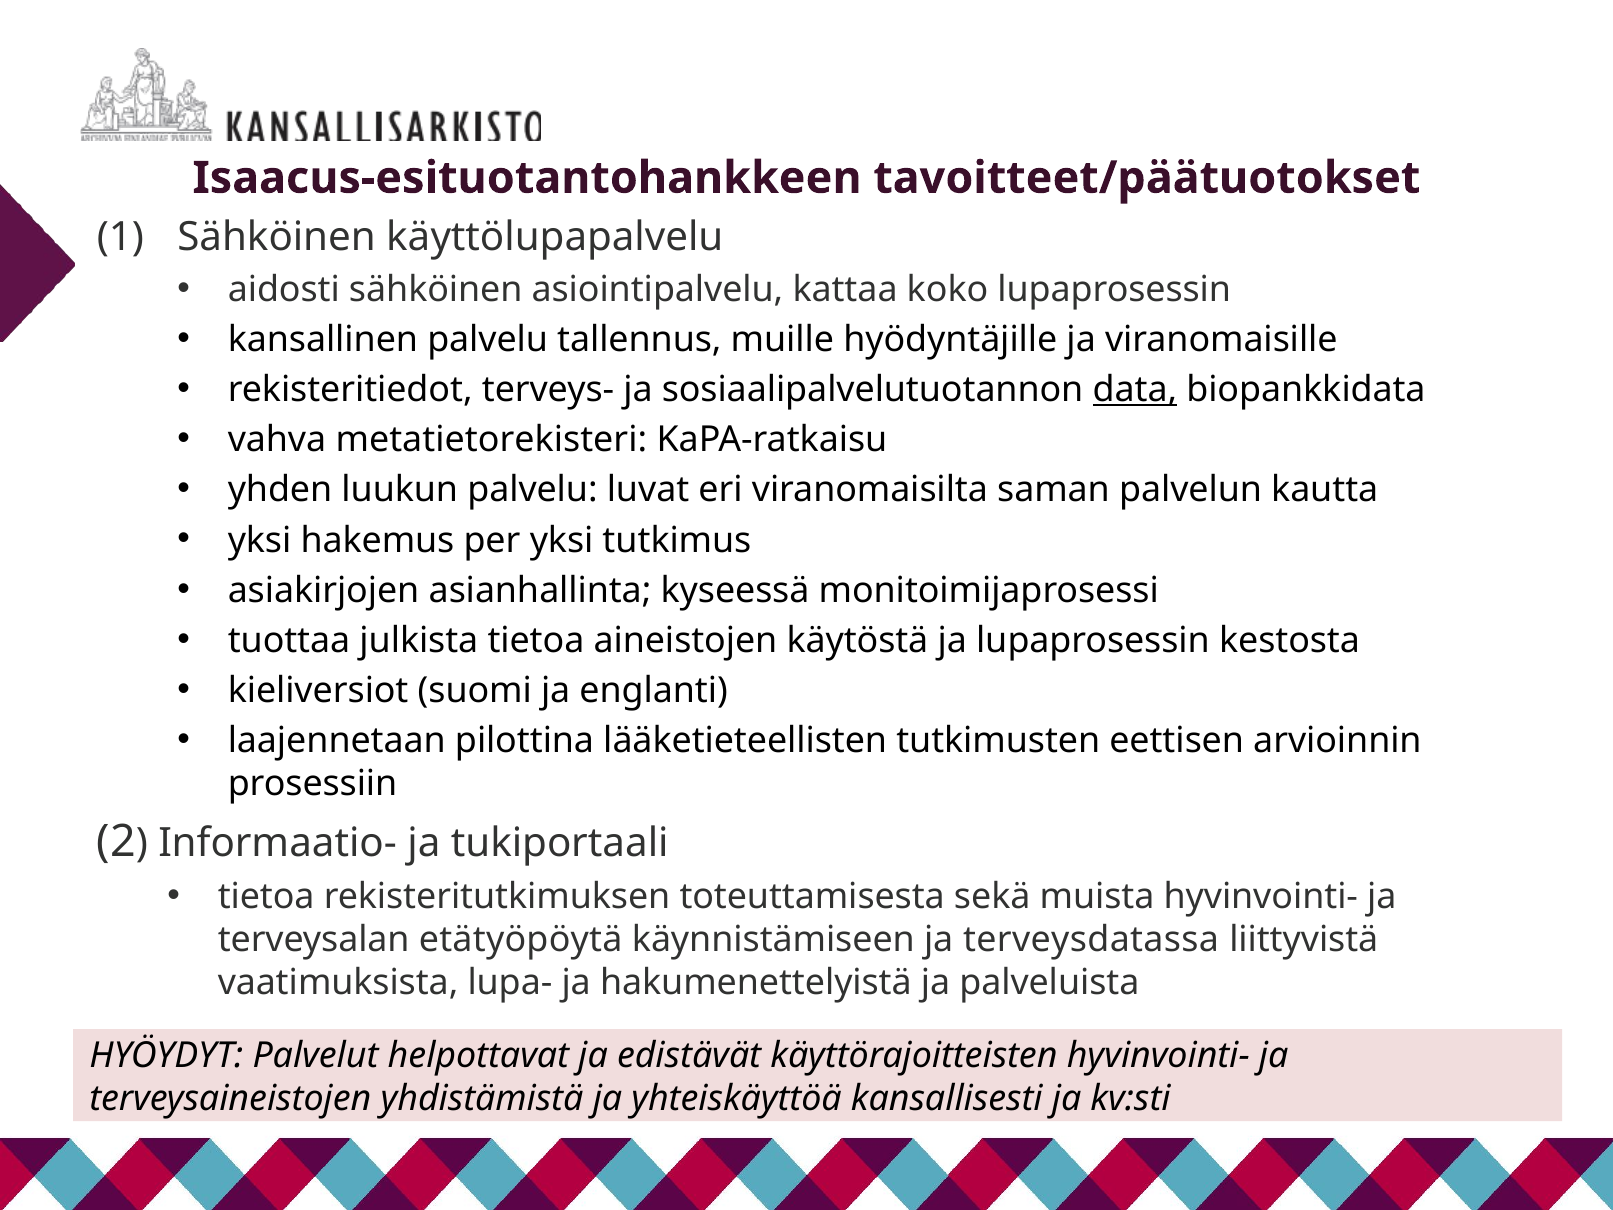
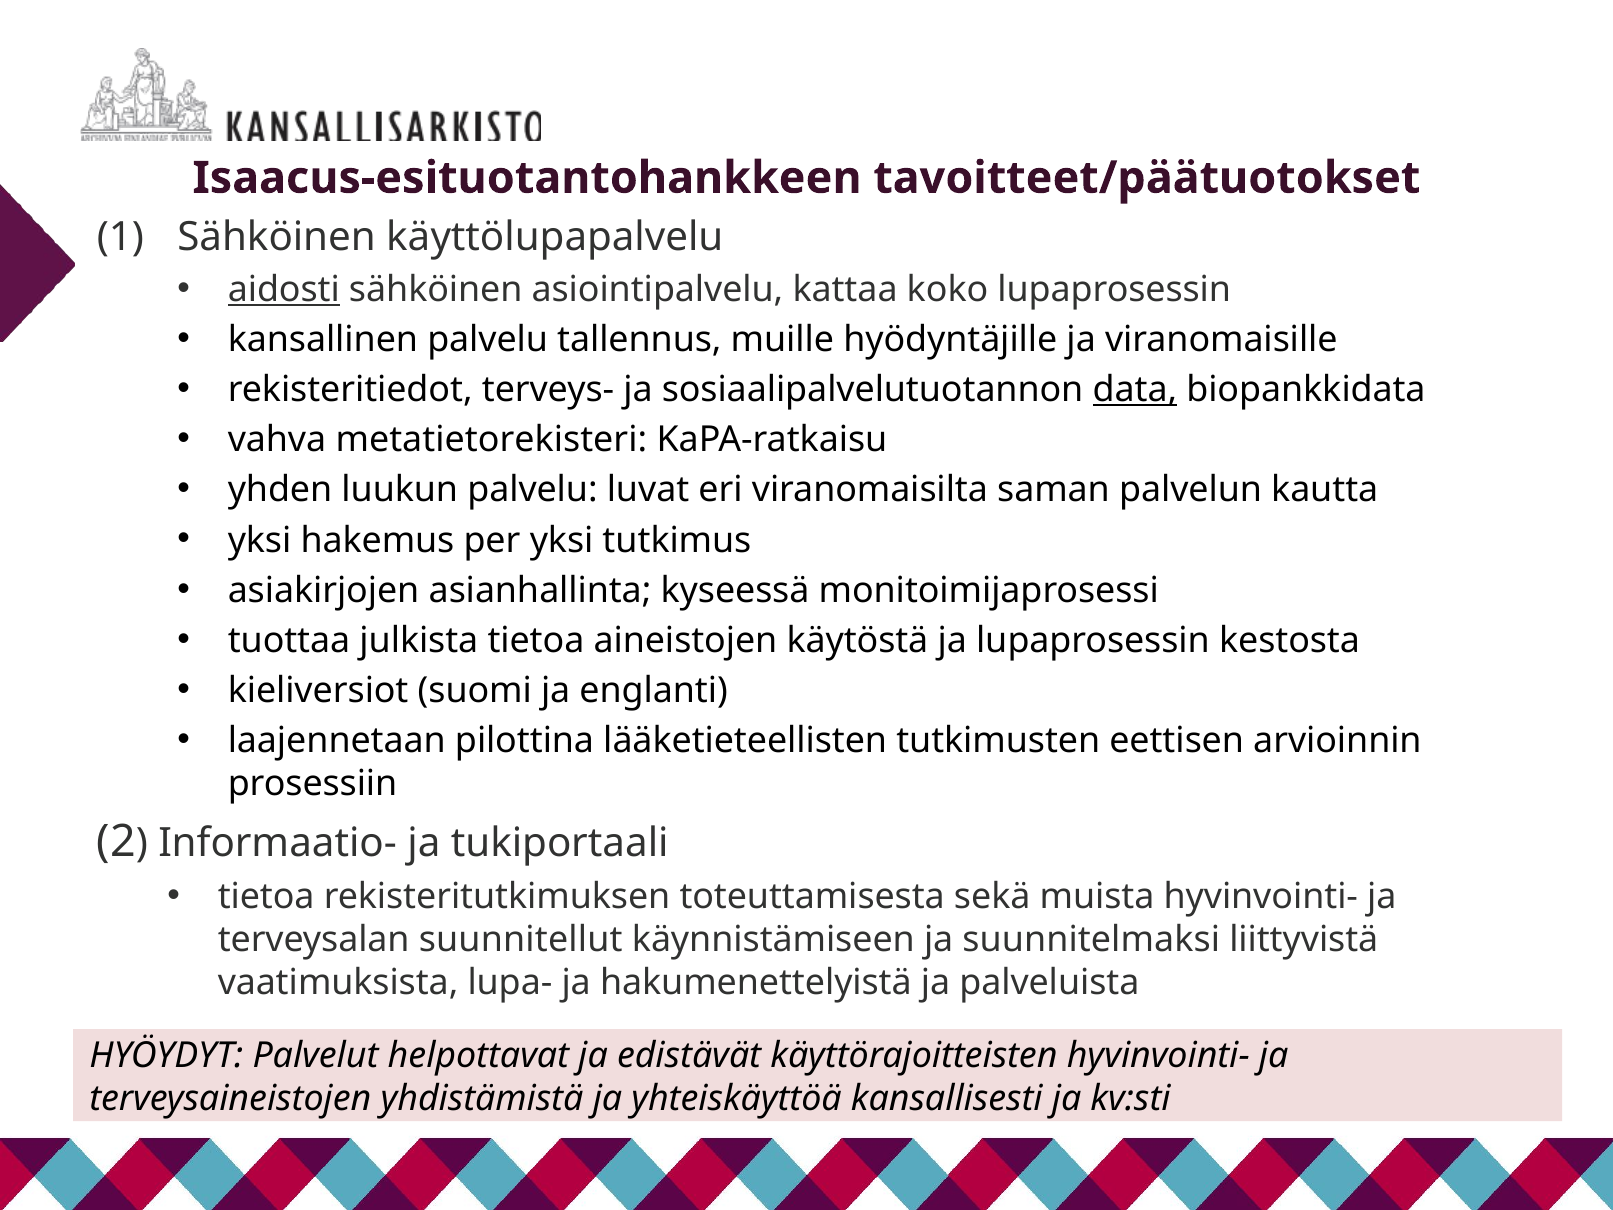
aidosti underline: none -> present (284, 289)
etätyöpöytä: etätyöpöytä -> suunnitellut (521, 940)
terveysdatassa: terveysdatassa -> suunnitelmaksi (1091, 940)
